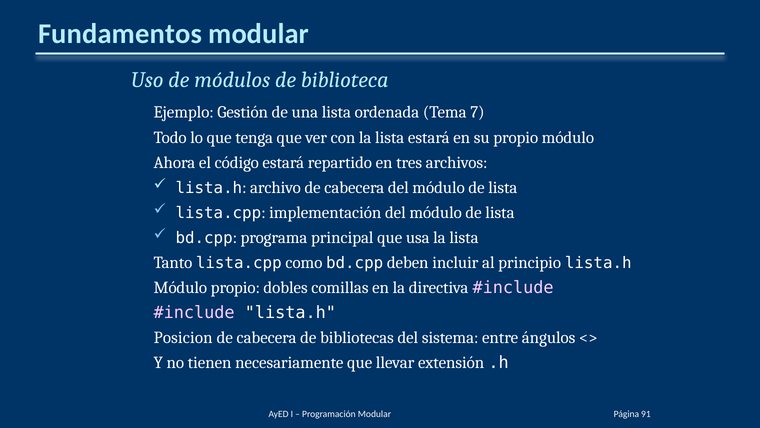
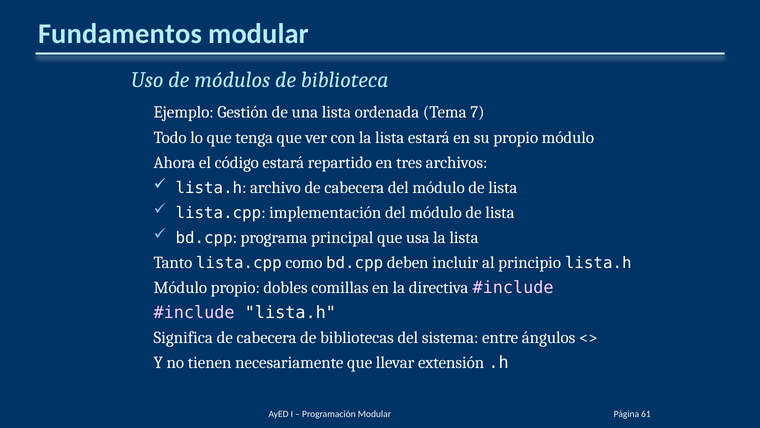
Posicion: Posicion -> Significa (183, 337)
91: 91 -> 61 (646, 414)
